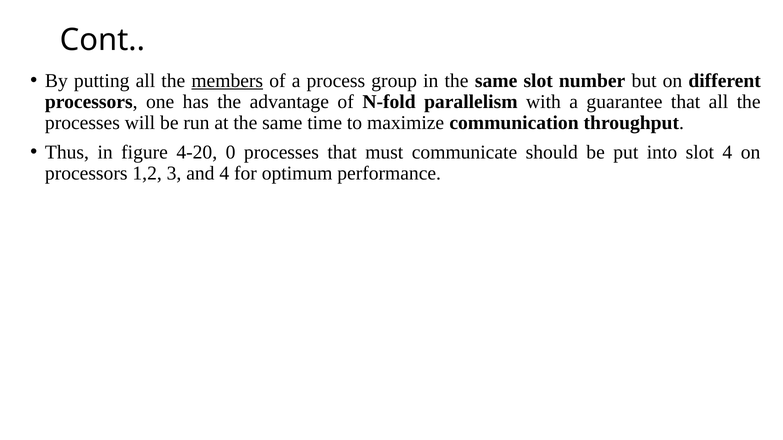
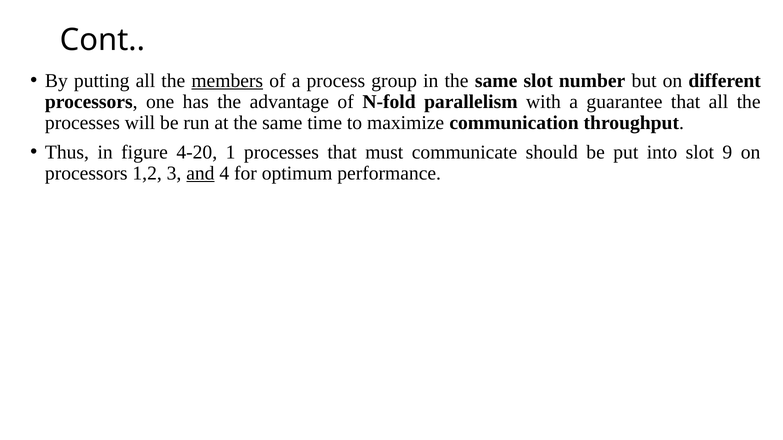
0: 0 -> 1 (231, 152)
slot 4: 4 -> 9 (727, 152)
and underline: none -> present (200, 173)
